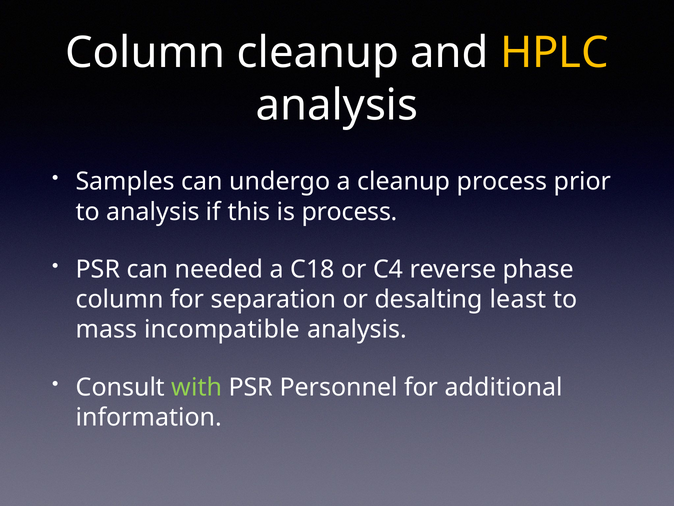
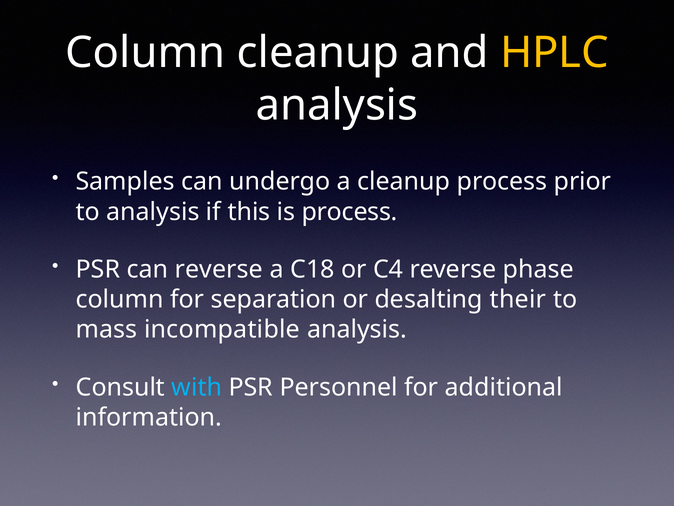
can needed: needed -> reverse (219, 269)
least: least -> their (518, 299)
with colour: light green -> light blue (197, 387)
